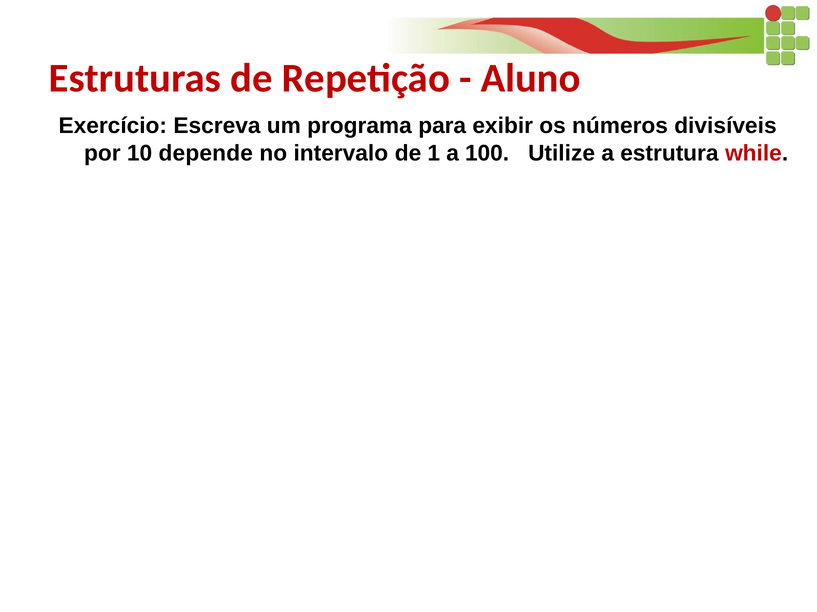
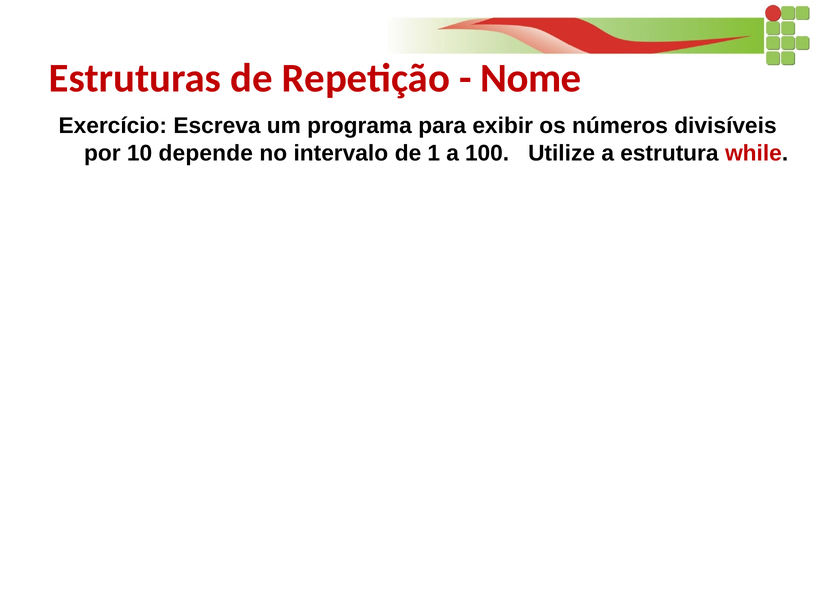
Aluno: Aluno -> Nome (531, 78)
